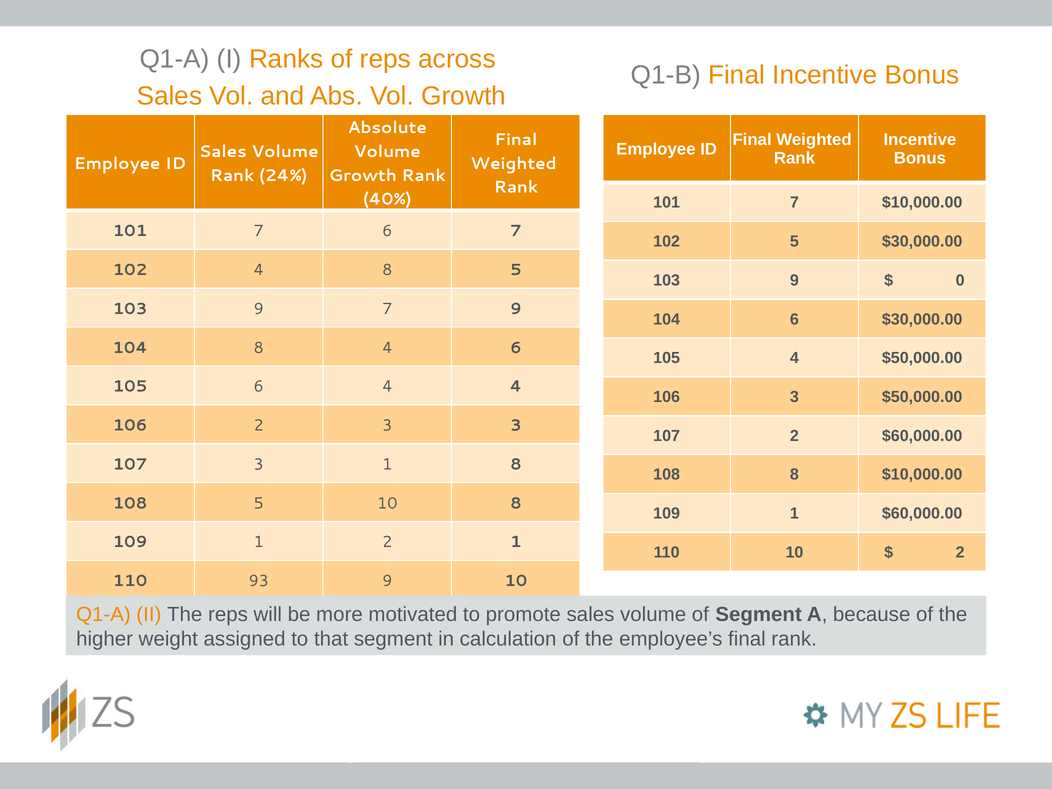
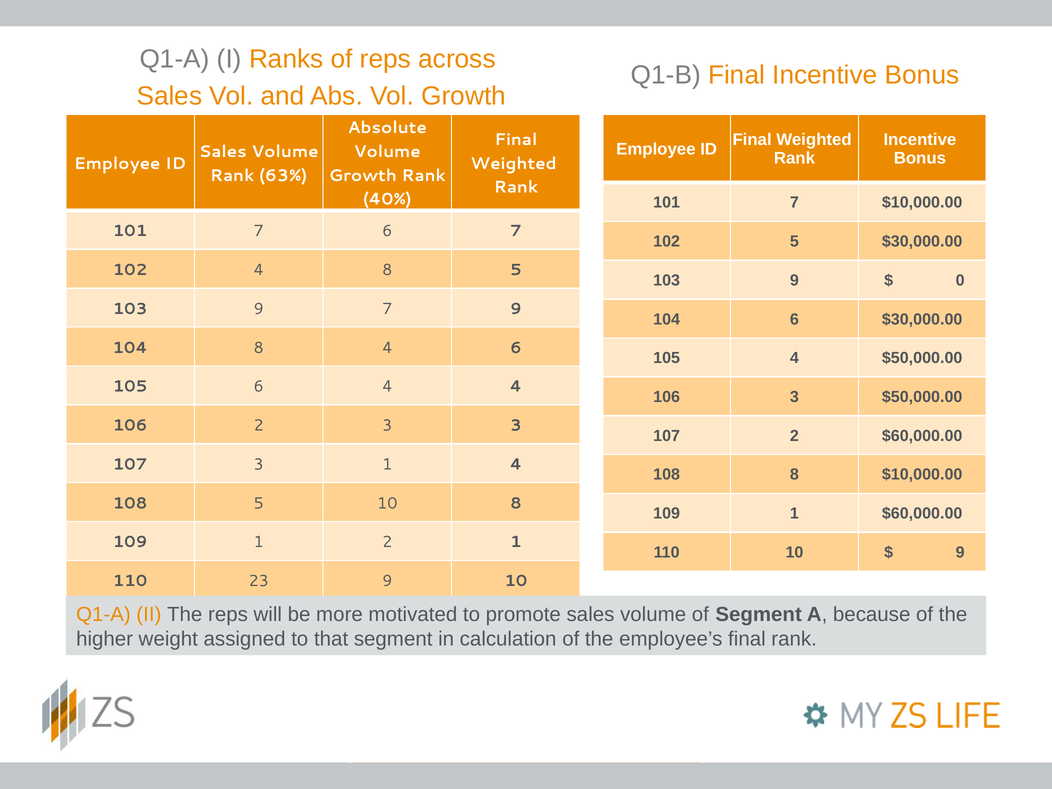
24%: 24% -> 63% (283, 175)
1 8: 8 -> 4 (516, 464)
2: 2 -> 9 (960, 552)
93: 93 -> 23 (259, 581)
